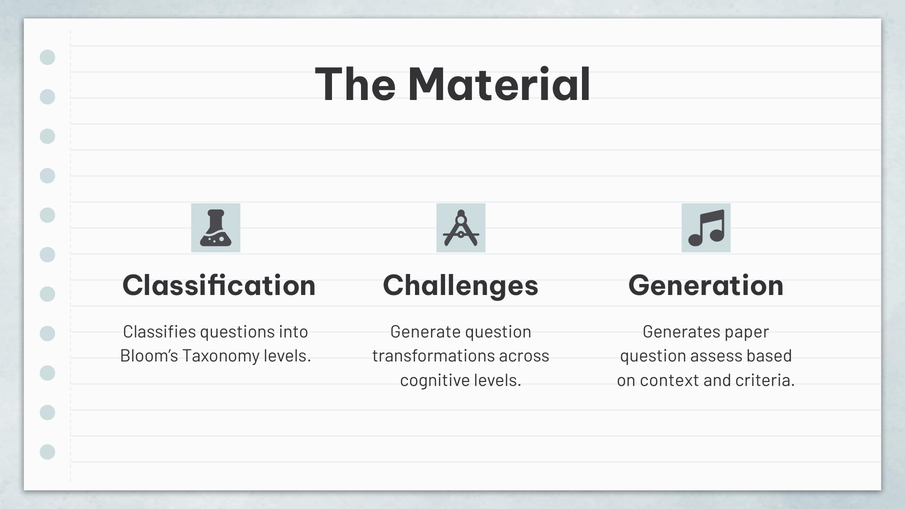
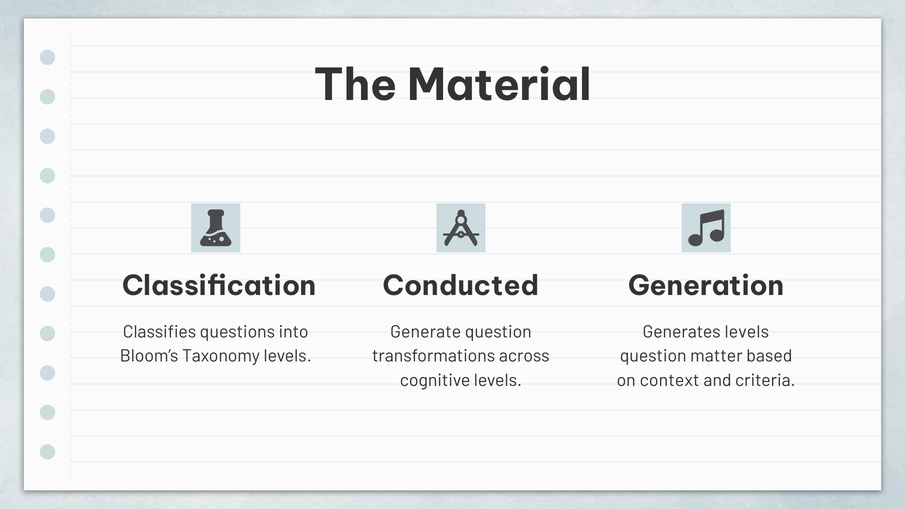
Challenges: Challenges -> Conducted (461, 286)
Generates paper: paper -> levels (747, 332)
assess: assess -> matter (716, 356)
